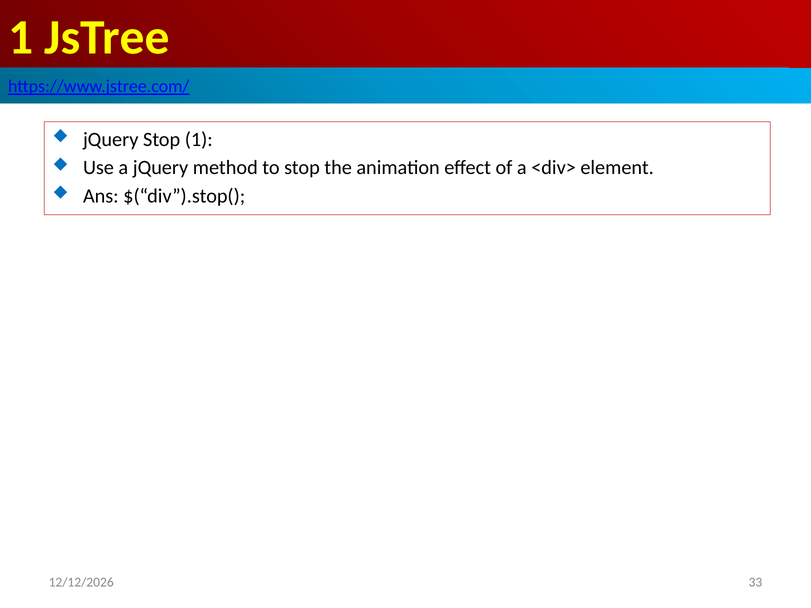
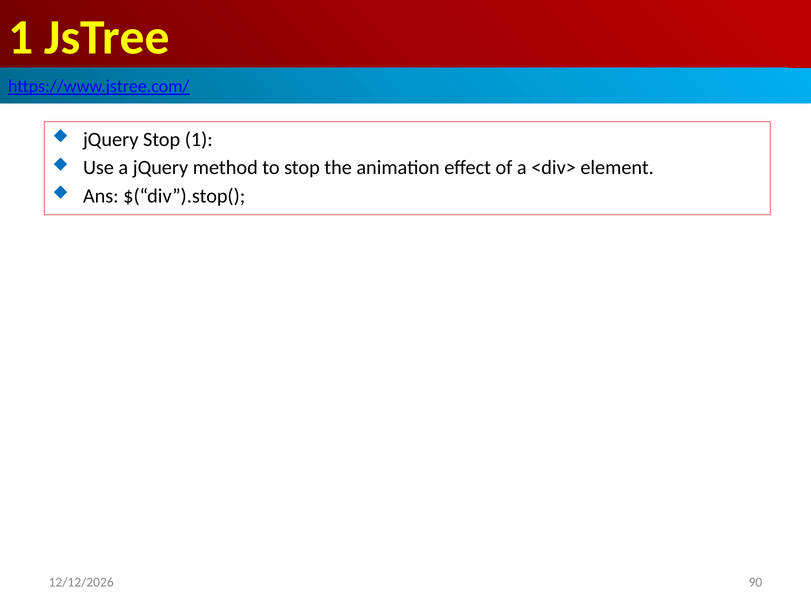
33: 33 -> 90 (755, 582)
